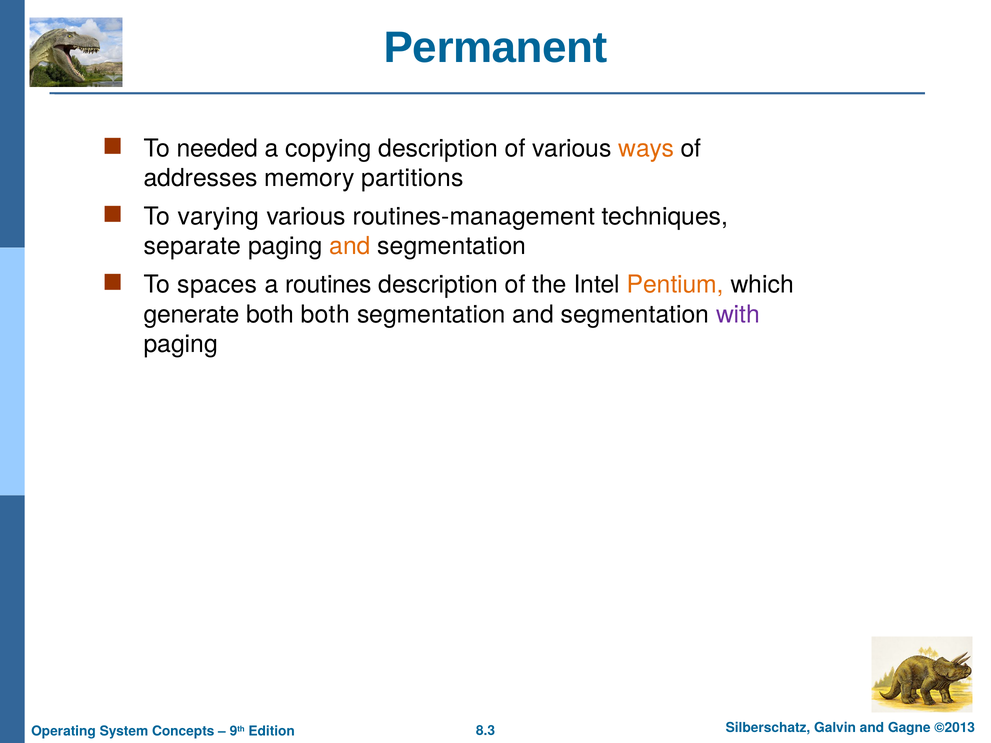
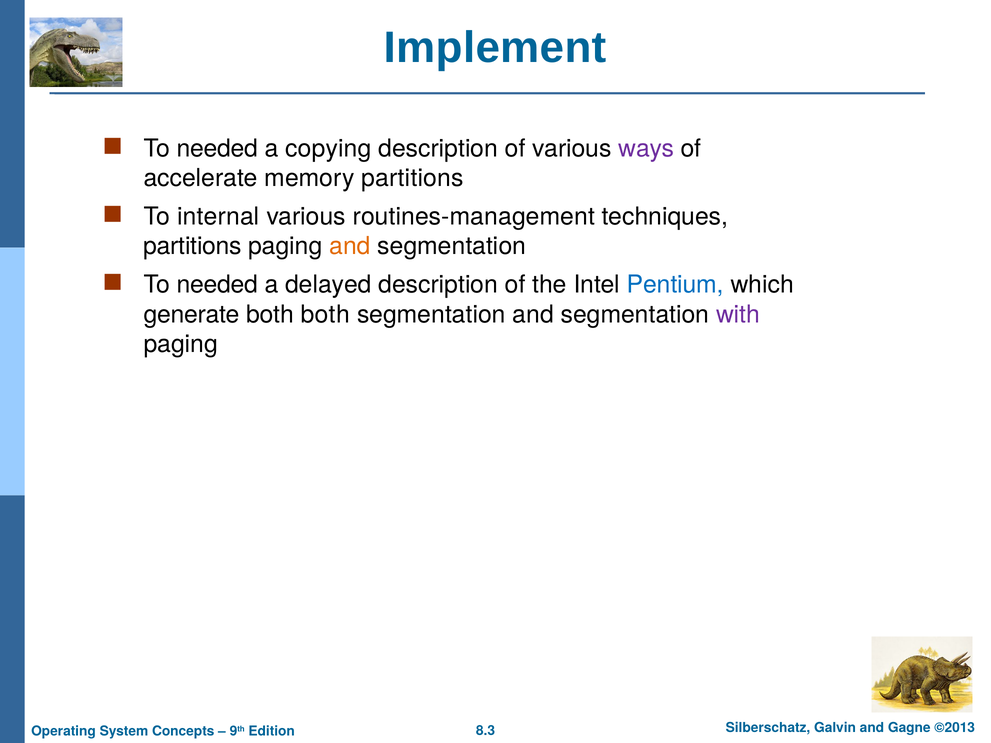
Permanent: Permanent -> Implement (495, 48)
ways colour: orange -> purple (646, 149)
addresses: addresses -> accelerate (201, 178)
varying: varying -> internal (218, 217)
separate: separate -> partitions (193, 246)
spaces: spaces -> needed (217, 285)
routines: routines -> delayed (328, 285)
Pentium colour: orange -> blue (675, 285)
